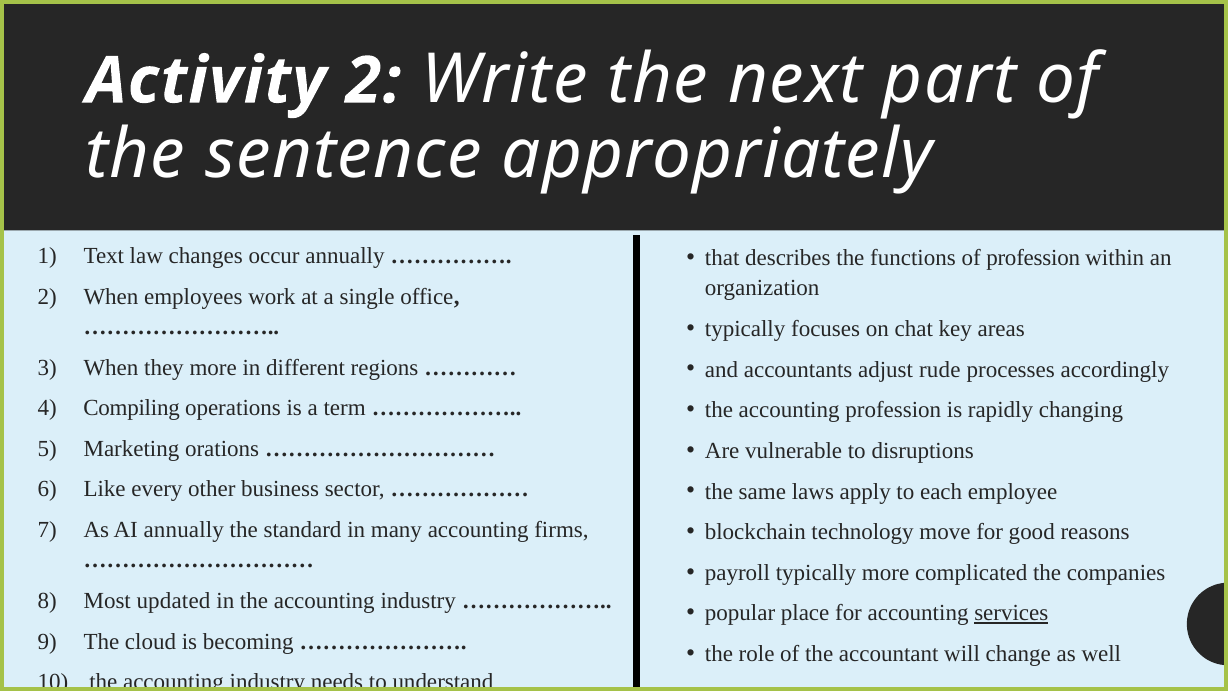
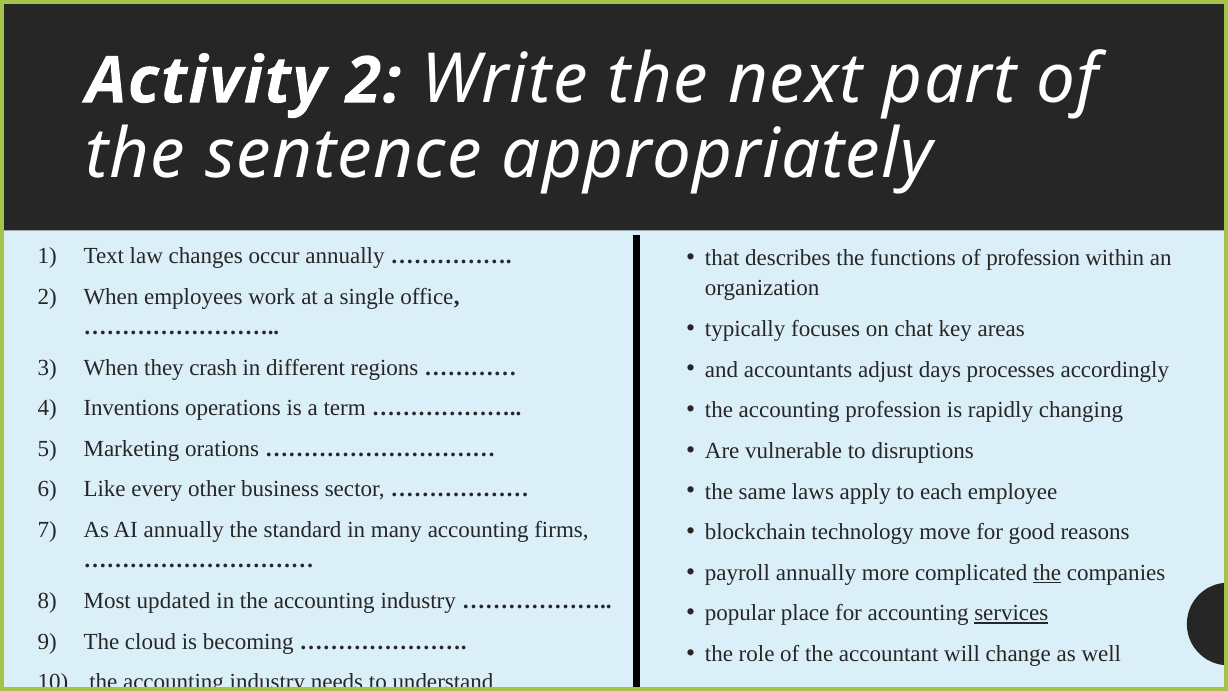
they more: more -> crash (213, 367)
rude: rude -> days (940, 369)
Compiling: Compiling -> Inventions (131, 408)
payroll typically: typically -> annually (816, 572)
the underline: none -> present (1047, 572)
